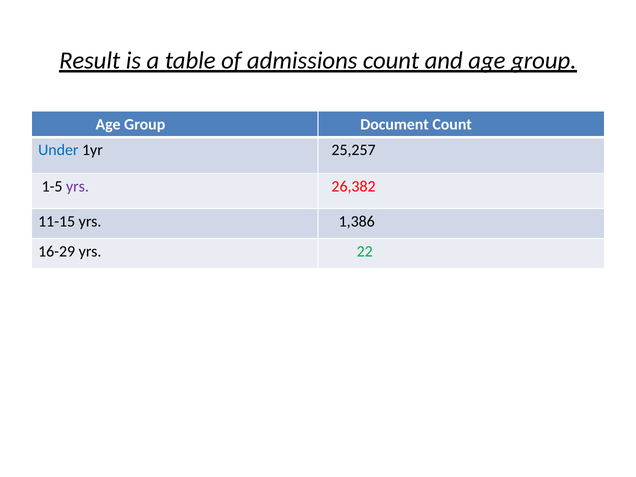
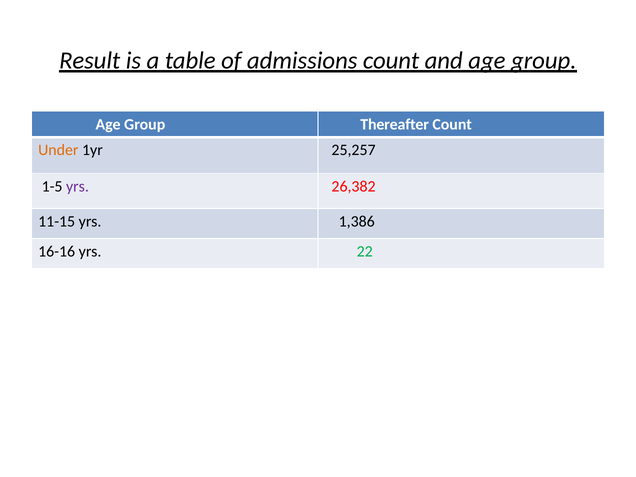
Document: Document -> Thereafter (395, 124)
Under colour: blue -> orange (58, 150)
16-29: 16-29 -> 16-16 (57, 252)
